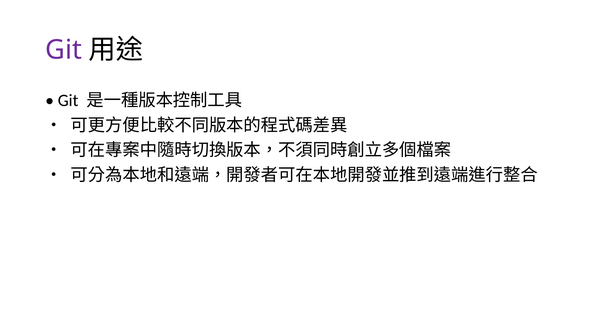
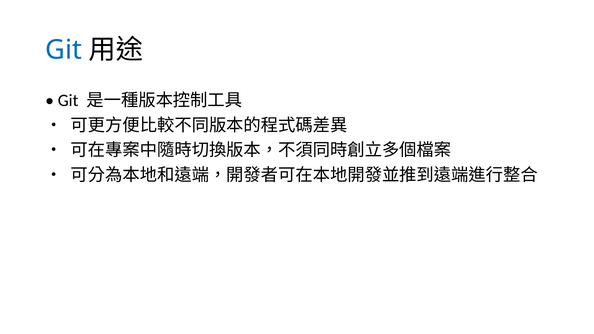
Git colour: purple -> blue (64, 50)
